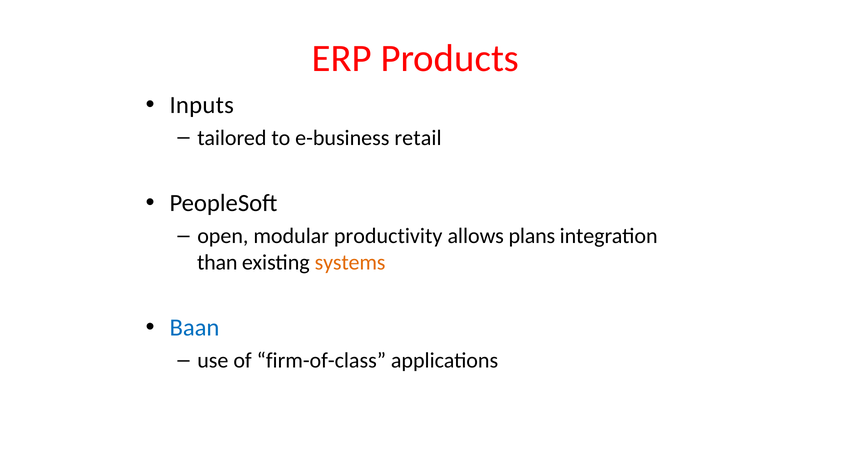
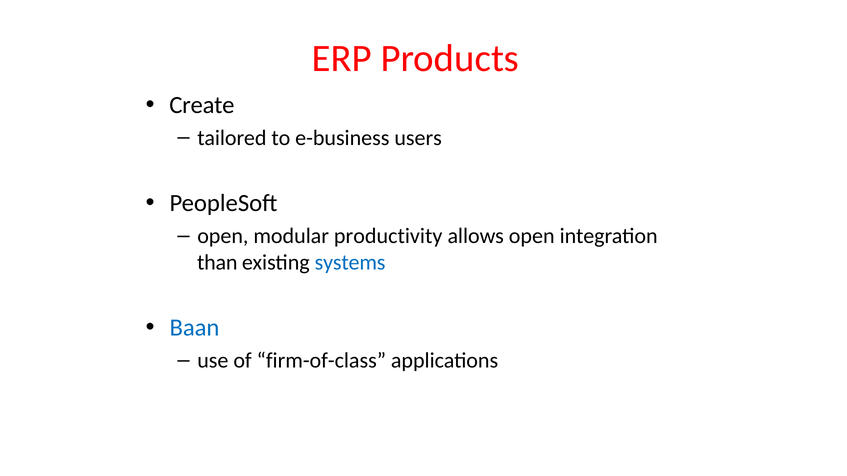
Inputs: Inputs -> Create (202, 105)
retail: retail -> users (418, 138)
allows plans: plans -> open (532, 236)
systems colour: orange -> blue (350, 263)
